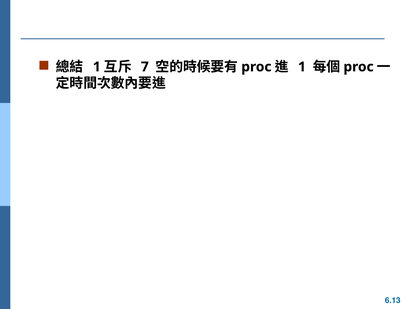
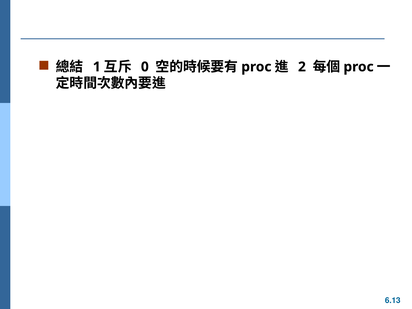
7: 7 -> 0 (145, 67)
1: 1 -> 2 (302, 67)
